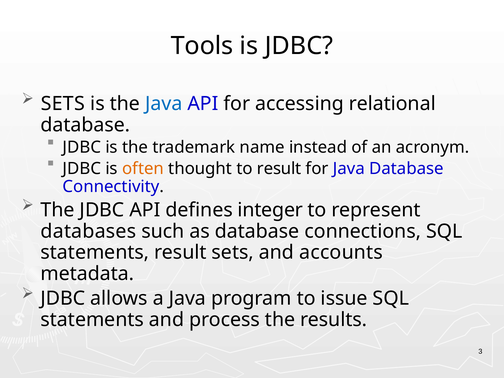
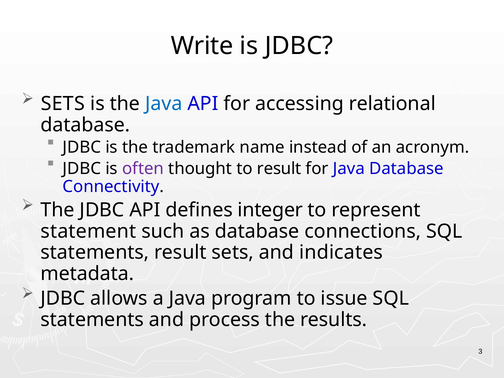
Tools: Tools -> Write (202, 46)
often colour: orange -> purple (143, 168)
databases: databases -> statement (88, 231)
accounts: accounts -> indicates (341, 253)
